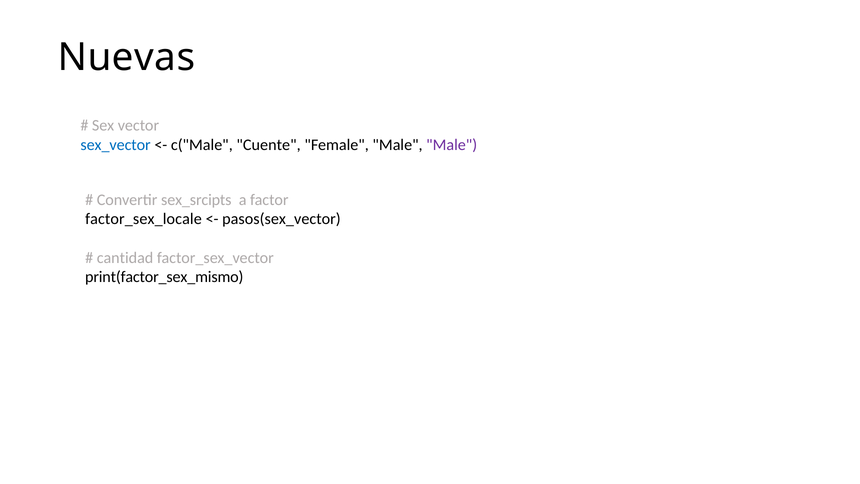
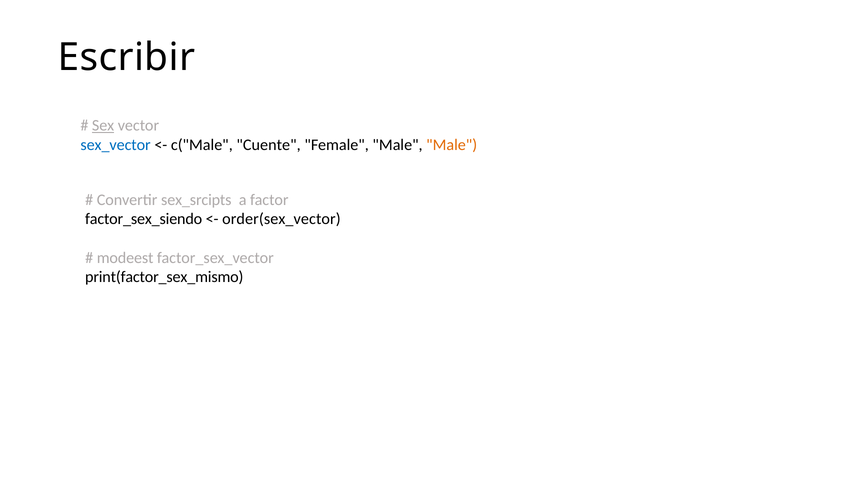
Nuevas: Nuevas -> Escribir (126, 57)
Sex underline: none -> present (103, 126)
Male colour: purple -> orange (452, 145)
factor_sex_locale: factor_sex_locale -> factor_sex_siendo (144, 219)
pasos(sex_vector: pasos(sex_vector -> order(sex_vector (281, 219)
cantidad: cantidad -> modeest (125, 258)
